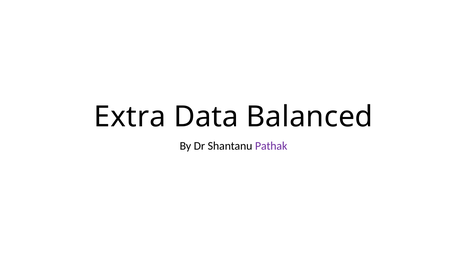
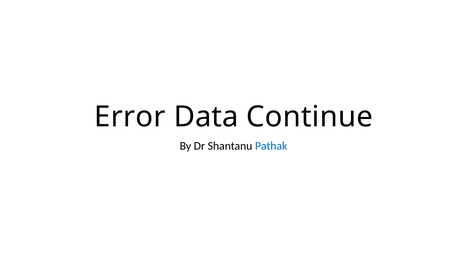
Extra: Extra -> Error (130, 117)
Balanced: Balanced -> Continue (309, 117)
Pathak colour: purple -> blue (271, 146)
